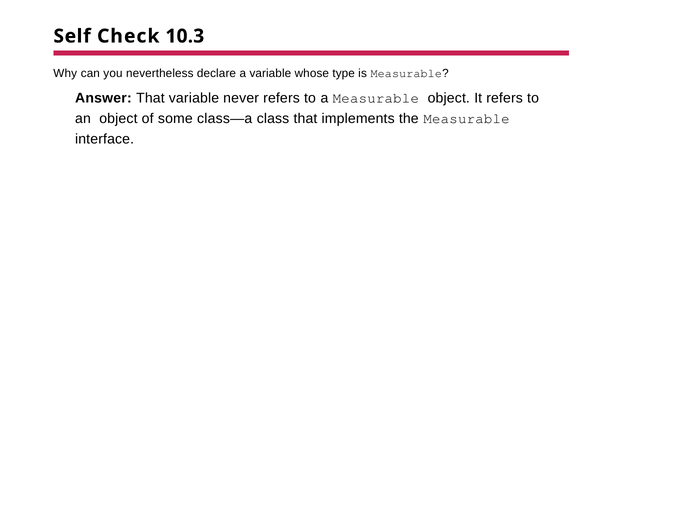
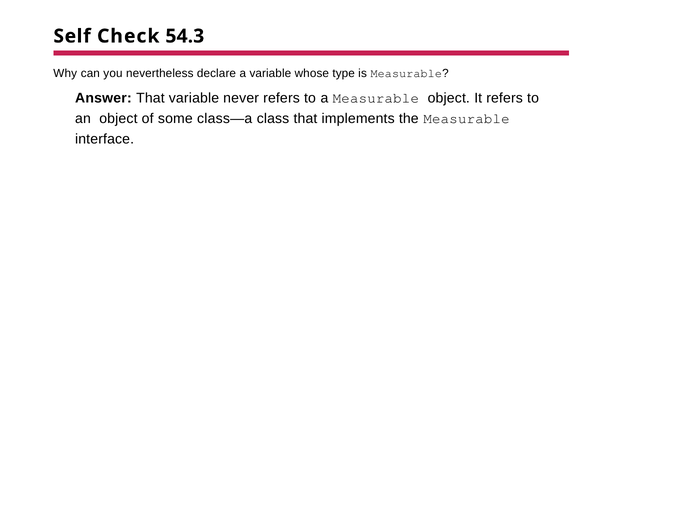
10.3: 10.3 -> 54.3 (185, 36)
